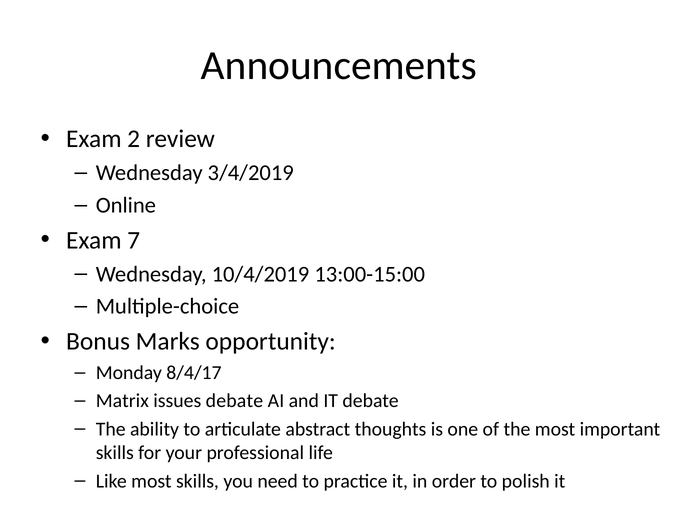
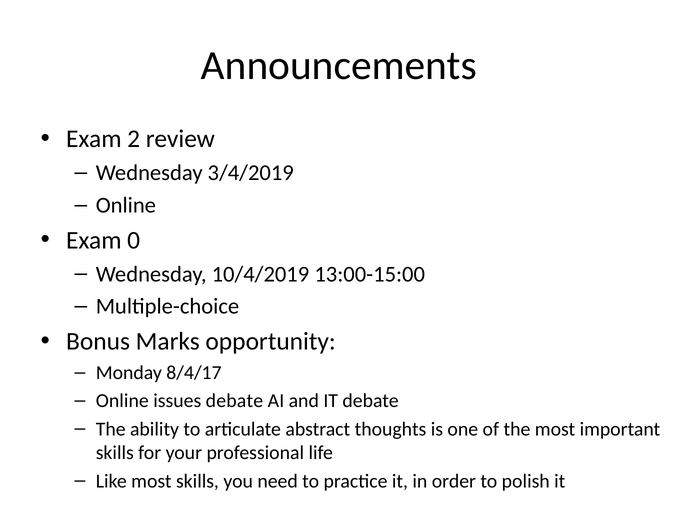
7: 7 -> 0 (134, 240)
Matrix: Matrix -> Online (122, 401)
